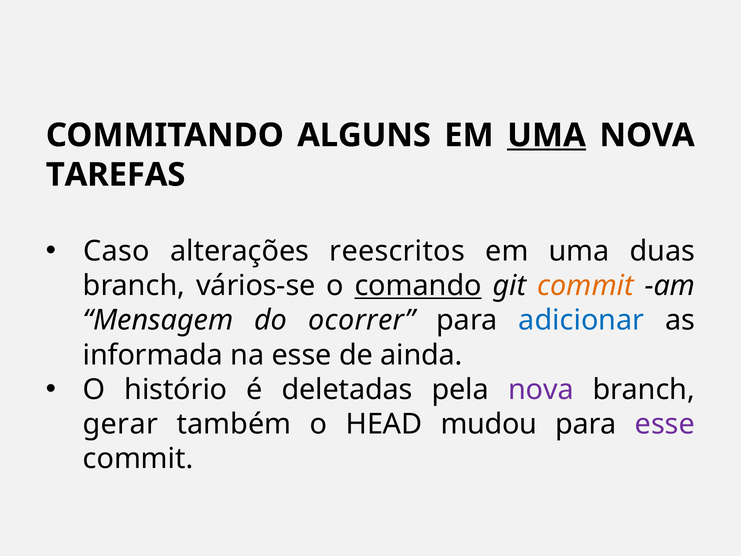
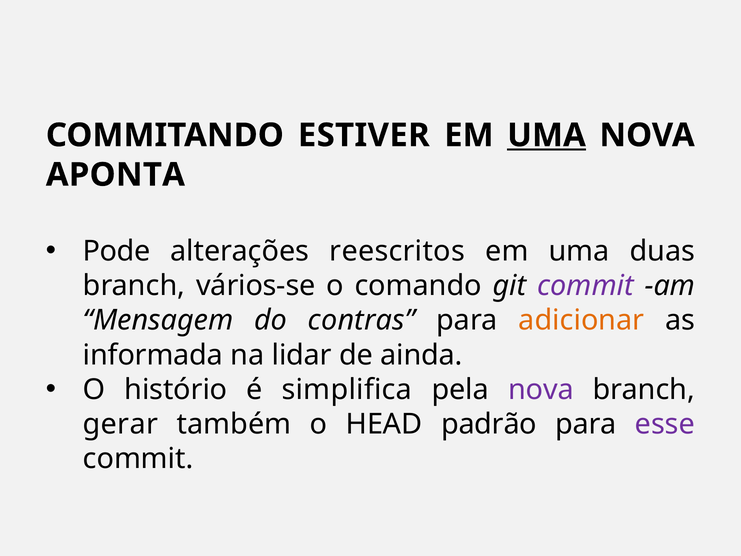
ALGUNS: ALGUNS -> ESTIVER (364, 135)
TAREFAS: TAREFAS -> APONTA (115, 175)
Caso: Caso -> Pode (117, 251)
comando underline: present -> none (418, 286)
commit colour: orange -> purple (585, 286)
ocorrer: ocorrer -> contras (362, 320)
adicionar colour: blue -> orange (581, 320)
na esse: esse -> lidar (302, 355)
deletadas: deletadas -> simplifica (347, 389)
mudou: mudou -> padrão (489, 424)
